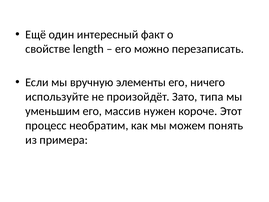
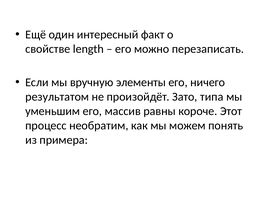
используйте: используйте -> результатом (57, 97)
нужен: нужен -> равны (160, 111)
